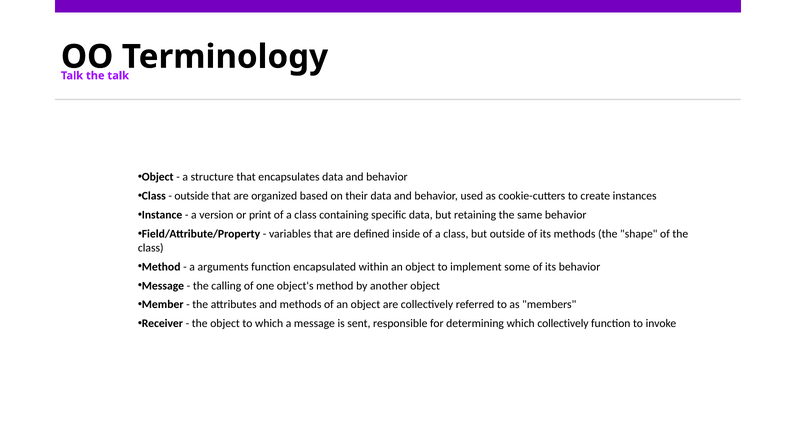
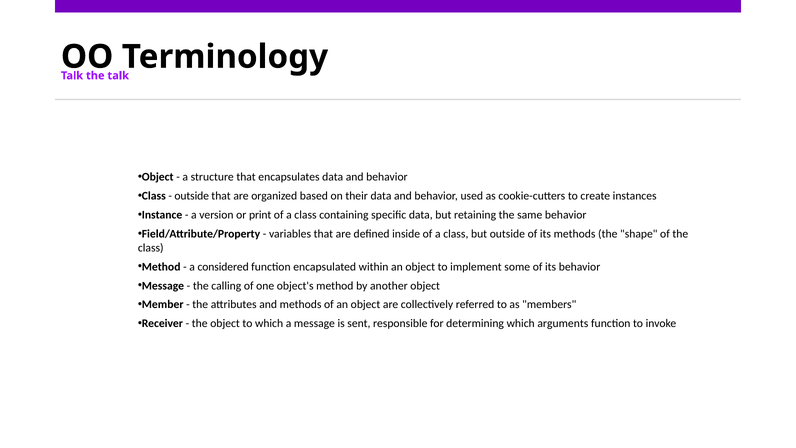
arguments: arguments -> considered (223, 267)
which collectively: collectively -> arguments (563, 323)
